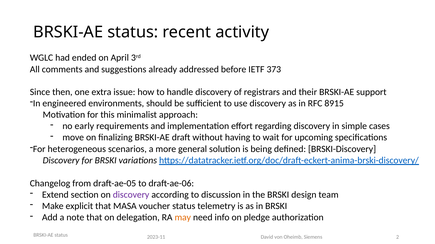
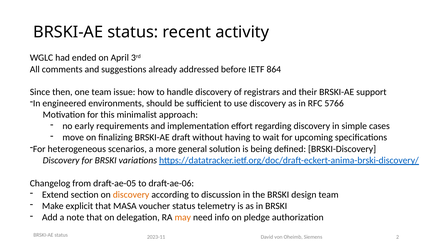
373: 373 -> 864 (274, 69)
one extra: extra -> team (101, 92)
8915: 8915 -> 5766 (334, 104)
discovery colour: purple -> orange (131, 195)
